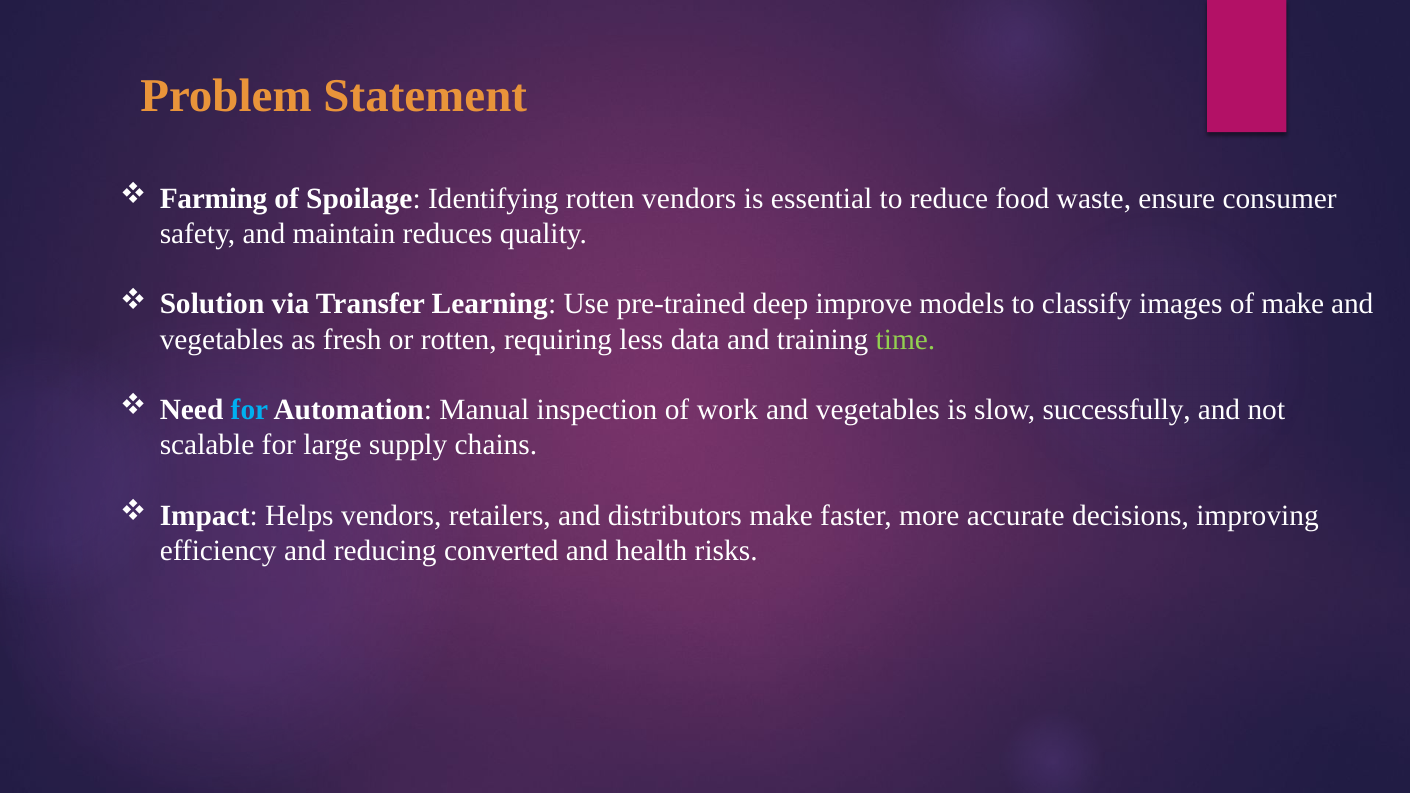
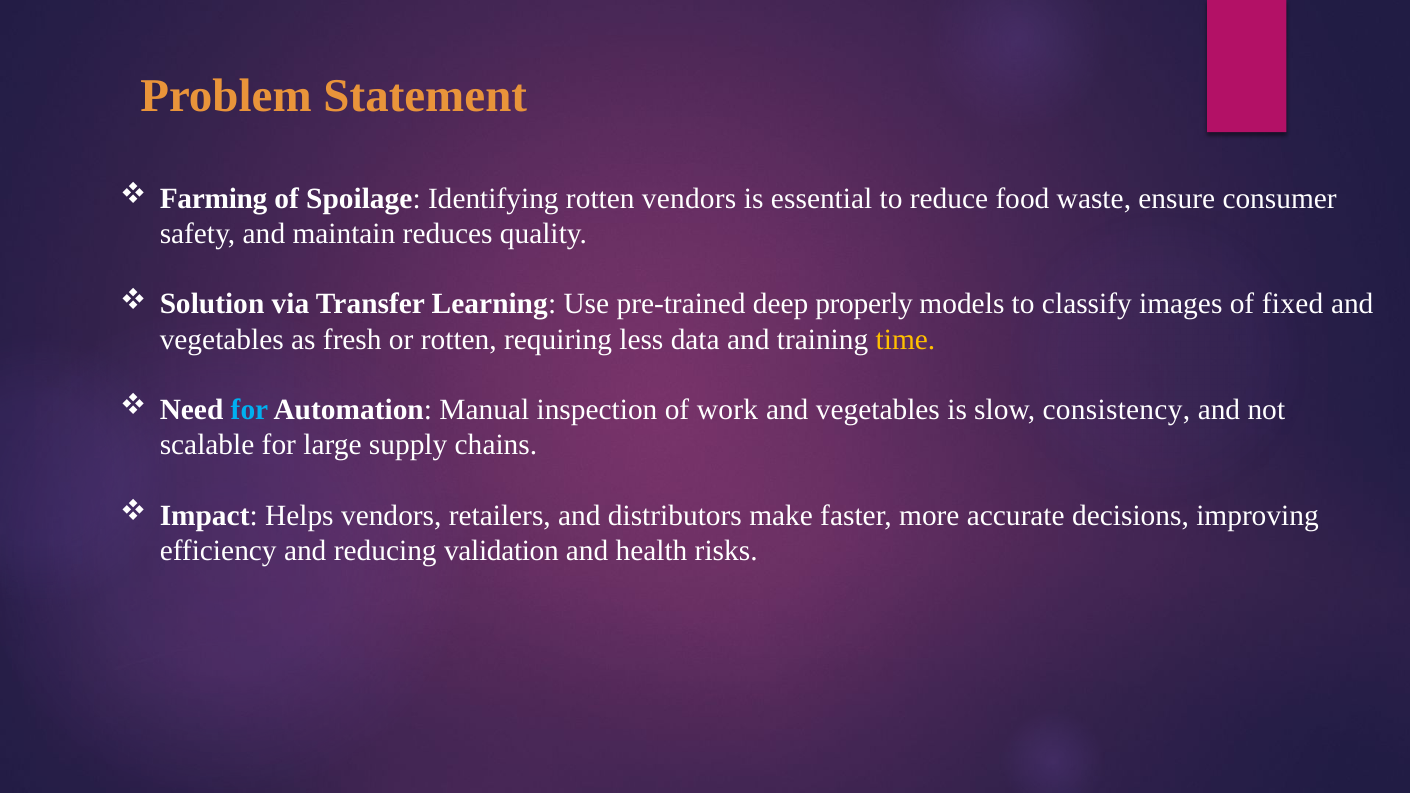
improve: improve -> properly (864, 304)
of make: make -> fixed (1293, 304)
time colour: light green -> yellow (905, 339)
successfully: successfully -> consistency (1116, 410)
converted: converted -> validation (501, 551)
